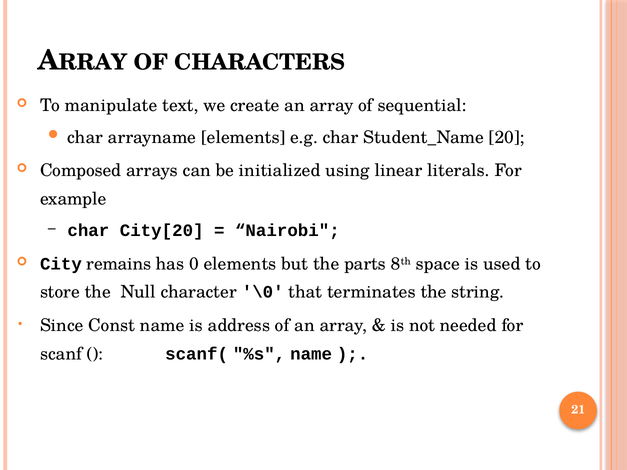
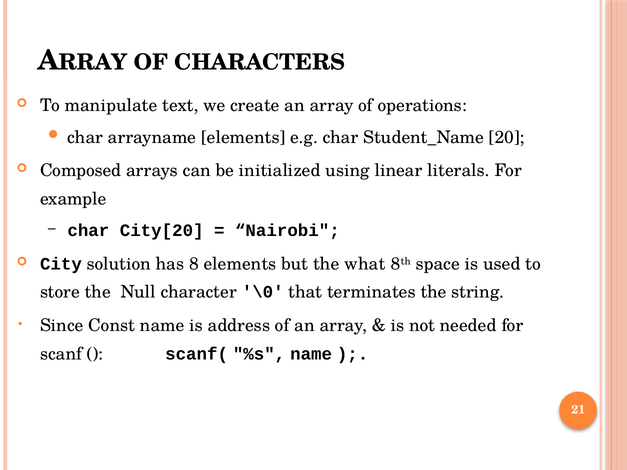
sequential: sequential -> operations (422, 106)
remains: remains -> solution (119, 264)
0: 0 -> 8 (194, 264)
parts: parts -> what (365, 264)
